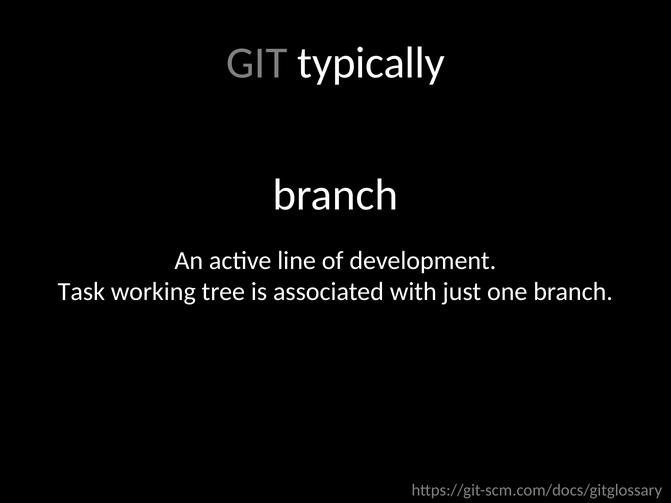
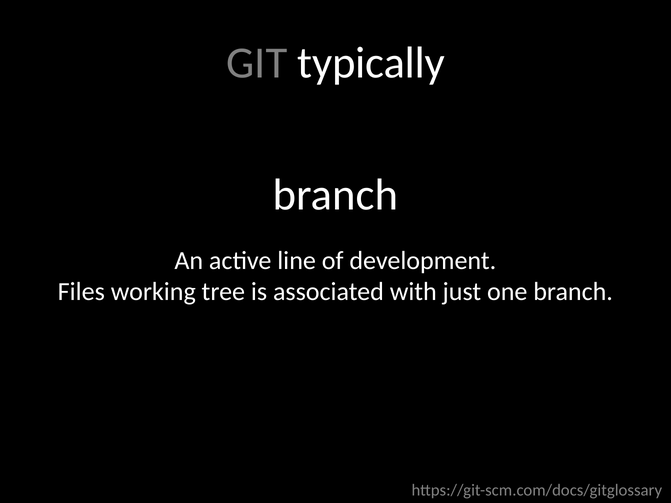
Task: Task -> Files (81, 292)
